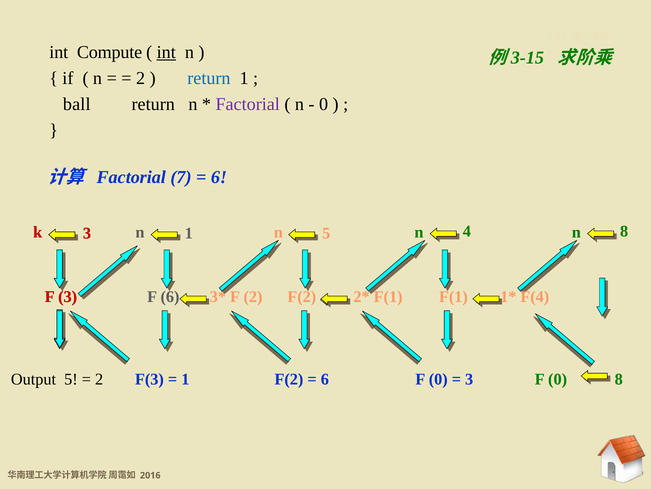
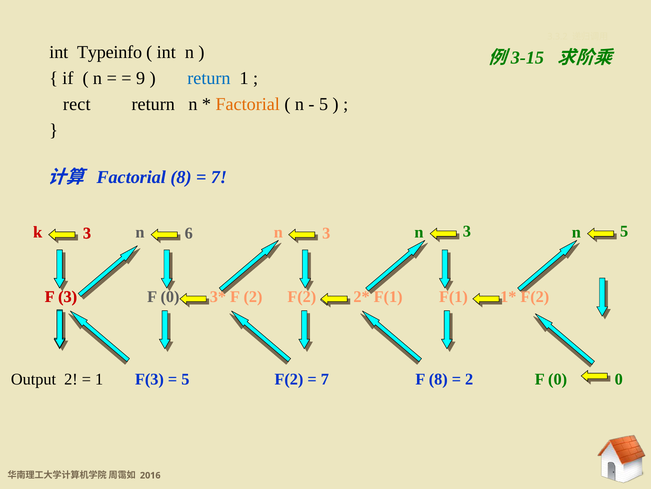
Compute: Compute -> Typeinfo (110, 52)
int underline: present -> none (166, 52)
2: 2 -> 9 (141, 78)
ball: ball -> rect (77, 104)
Factorial colour: purple -> orange (248, 104)
0: 0 -> 5 (324, 104)
Factorial 7: 7 -> 8 (181, 177)
6: 6 -> 7 (219, 177)
n 1: 1 -> 6 (189, 233)
5: 5 -> 3 (326, 233)
4: 4 -> 3 (467, 231)
n 8: 8 -> 5 (624, 231)
6: 6 -> 0 (170, 296)
F(4: F(4 -> F(2 (535, 296)
Output 5: 5 -> 2 (71, 379)
2: 2 -> 1 (99, 379)
1: 1 -> 5 (185, 379)
6: 6 -> 7 (325, 379)
0: 0 -> 8 (438, 379)
3: 3 -> 2 (469, 379)
0 8: 8 -> 0 (619, 379)
